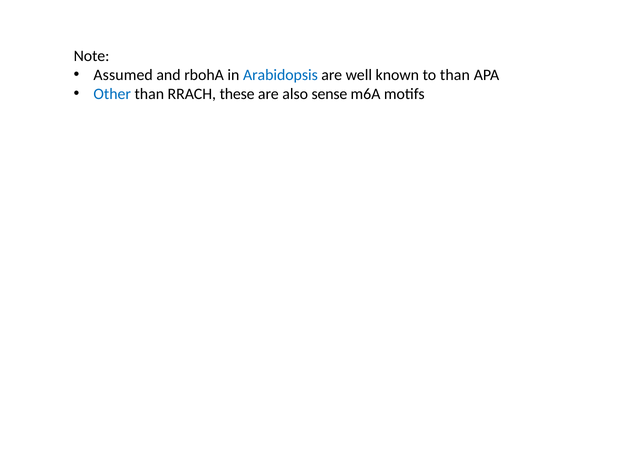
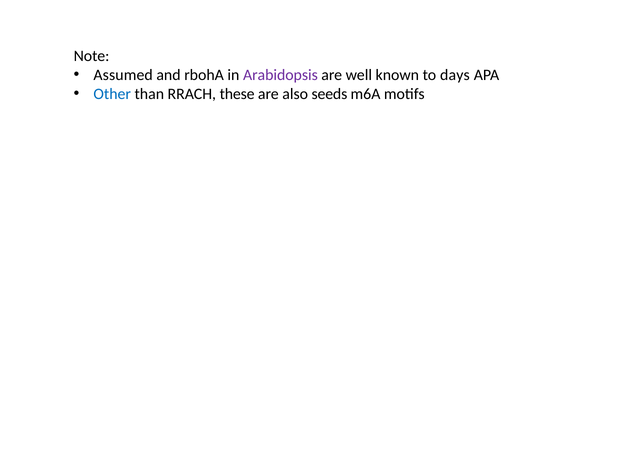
Arabidopsis colour: blue -> purple (280, 75)
to than: than -> days (455, 75)
sense: sense -> seeds (329, 94)
